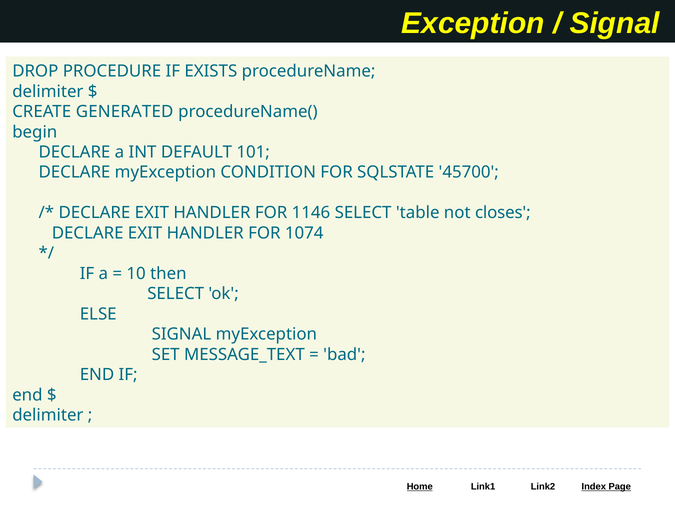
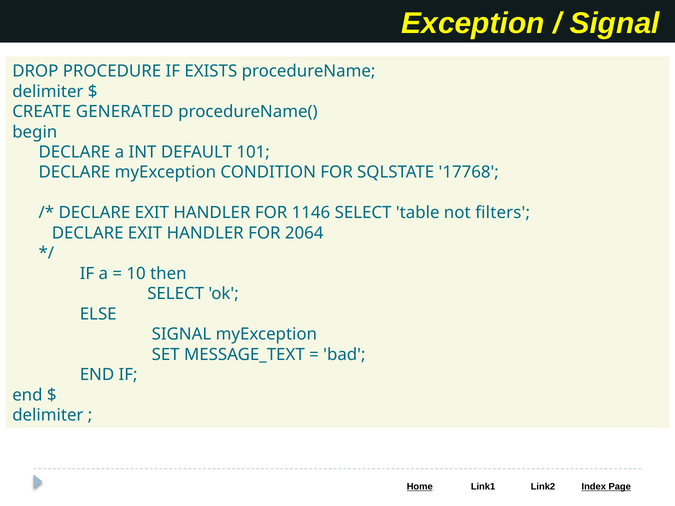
45700: 45700 -> 17768 (469, 173)
closes: closes -> filters (503, 213)
1074: 1074 -> 2064 (304, 233)
